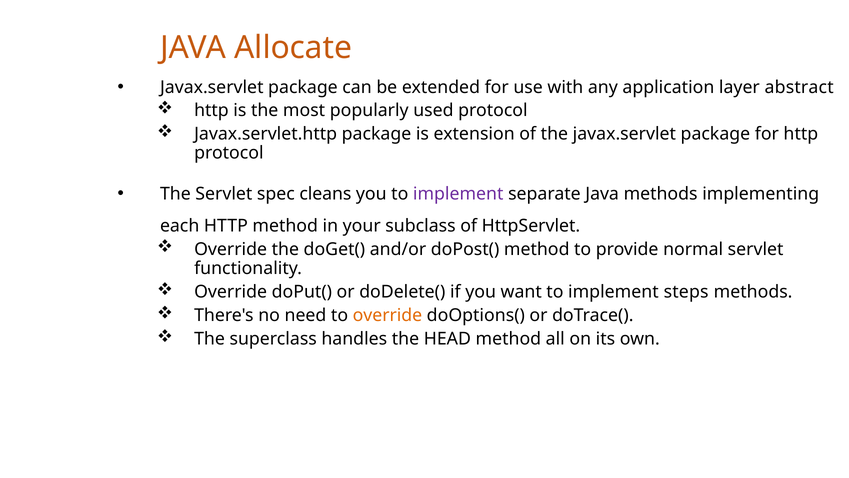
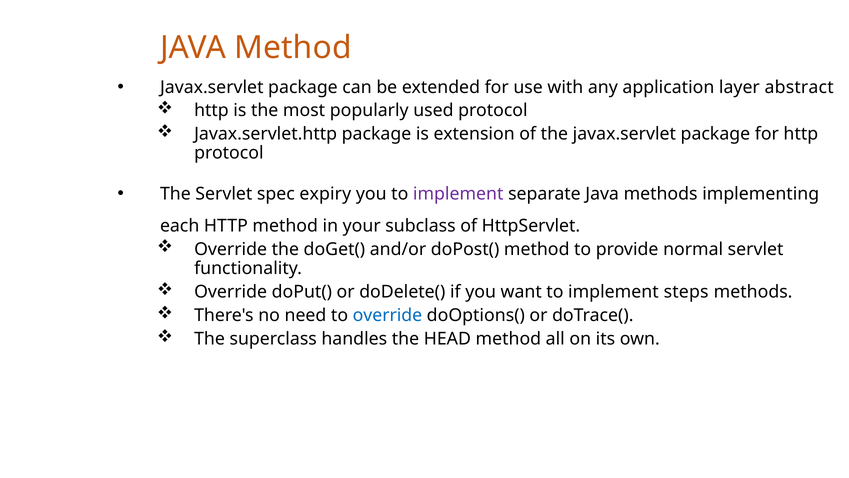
JAVA Allocate: Allocate -> Method (293, 48)
cleans: cleans -> expiry (325, 194)
override colour: orange -> blue (387, 315)
